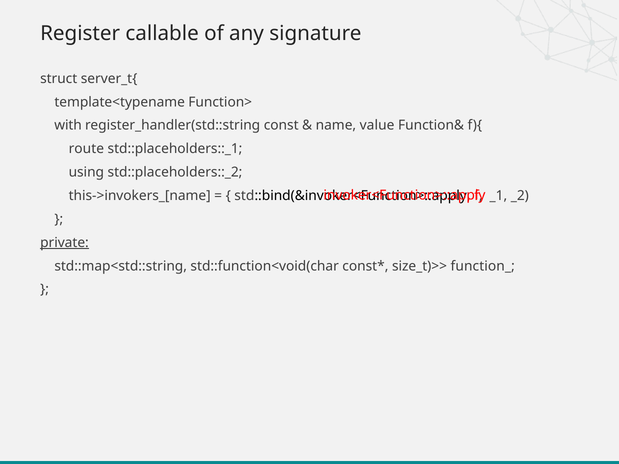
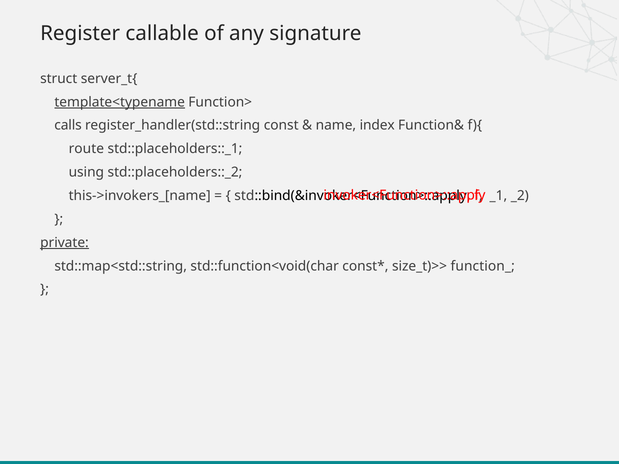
template<typename underline: none -> present (120, 102)
with: with -> calls (68, 125)
value: value -> index (377, 125)
